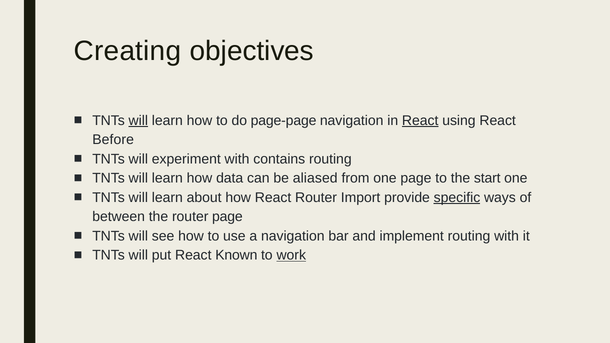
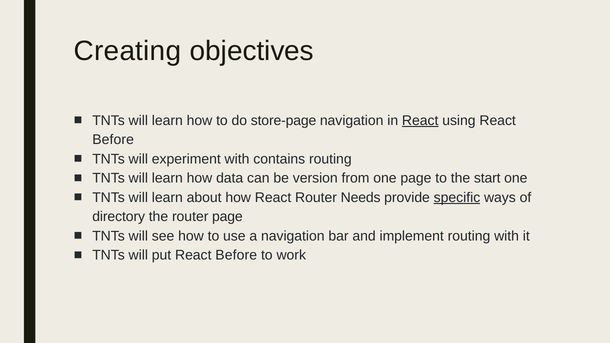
will underline: present -> none (138, 121)
page-page: page-page -> store-page (284, 121)
aliased: aliased -> version (315, 178)
Import: Import -> Needs (361, 198)
between: between -> directory (119, 217)
put React Known: Known -> Before (236, 255)
work underline: present -> none (291, 255)
